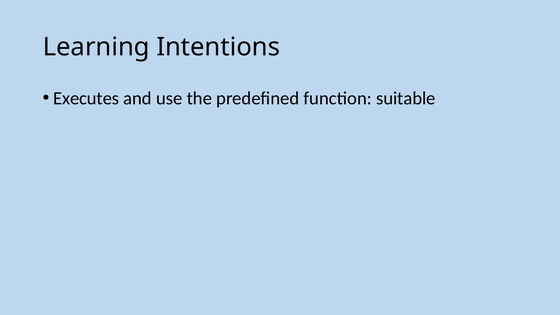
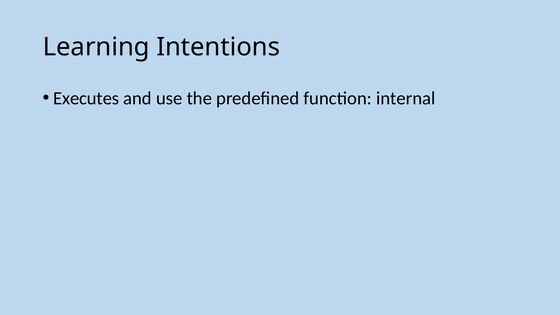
suitable: suitable -> internal (406, 98)
